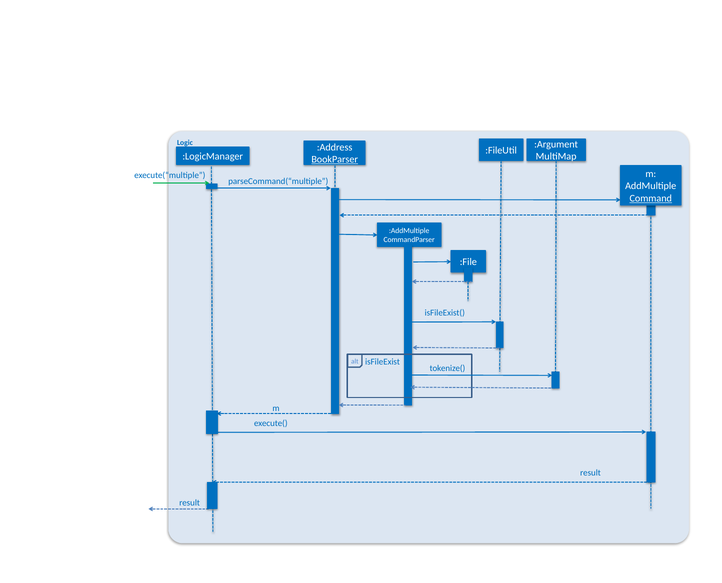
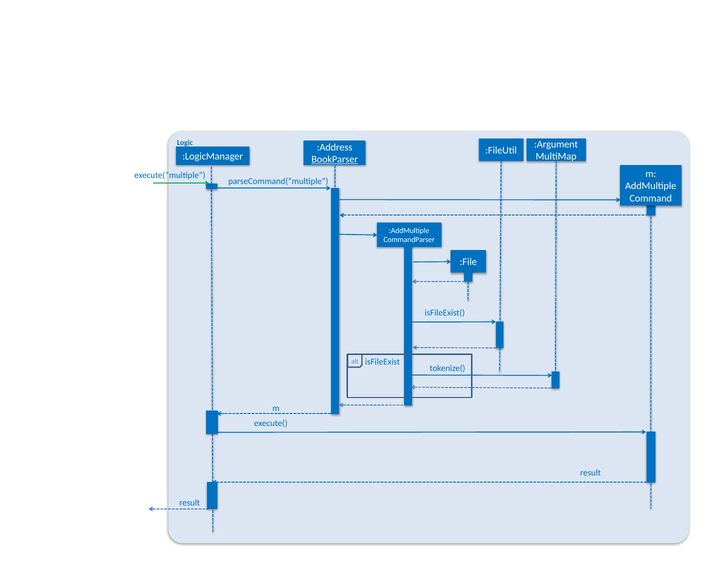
Command underline: present -> none (651, 198)
